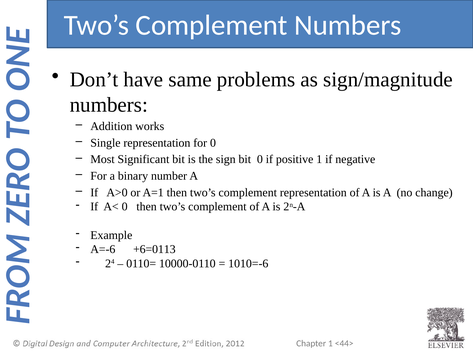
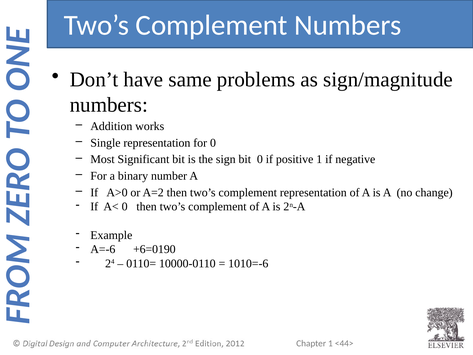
A=1: A=1 -> A=2 (153, 192)
+6=0113: +6=0113 -> +6=0190 (154, 249)
